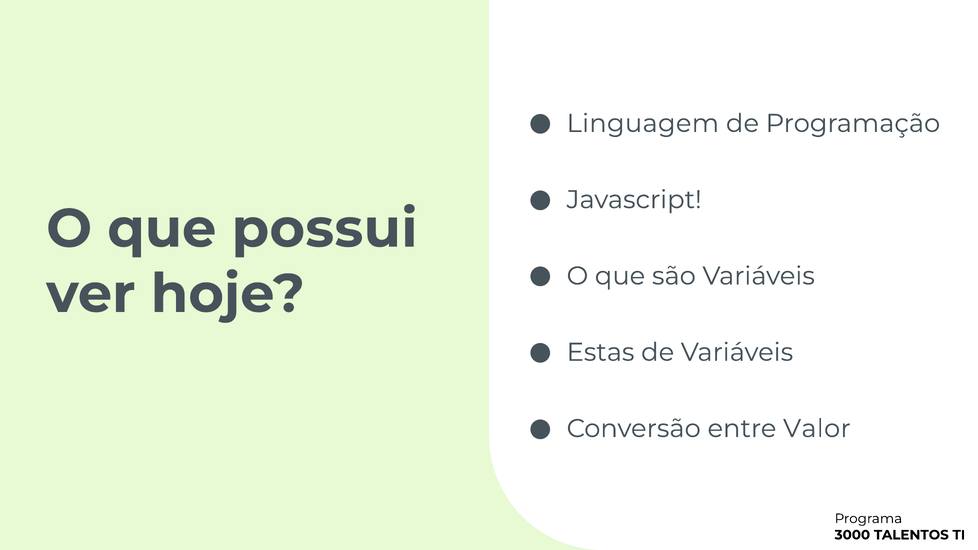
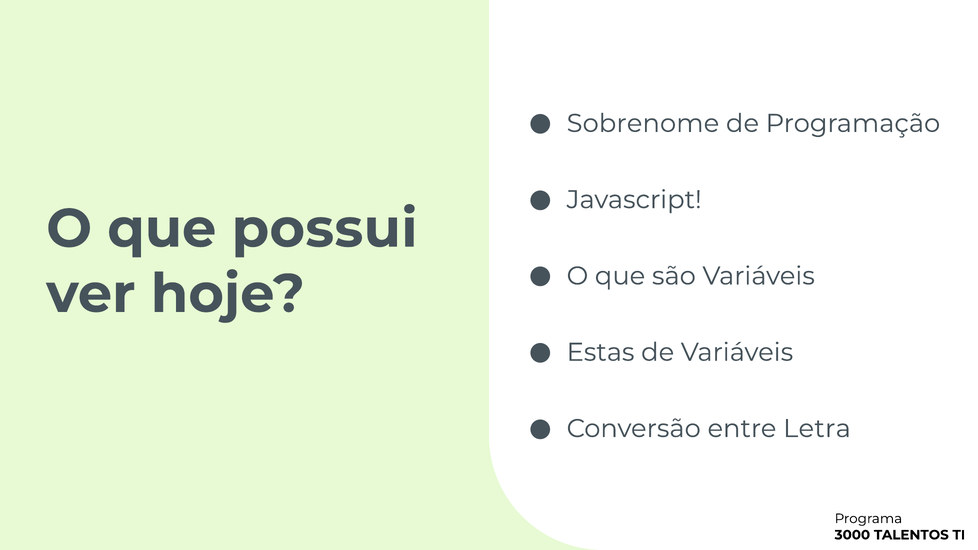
Linguagem: Linguagem -> Sobrenome (643, 123)
Valor: Valor -> Letra (817, 429)
